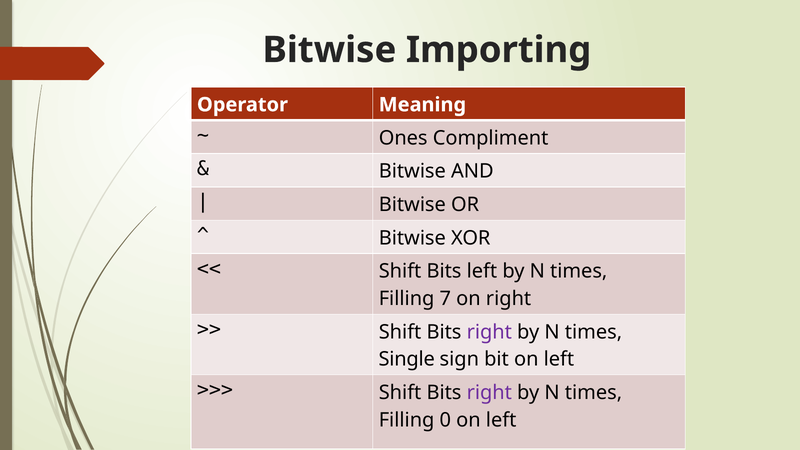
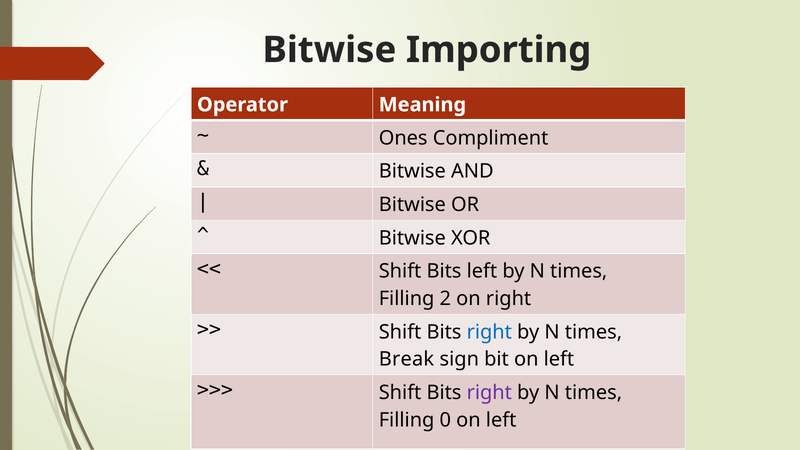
7: 7 -> 2 (445, 299)
right colour: purple -> blue (489, 332)
Single: Single -> Break (406, 359)
